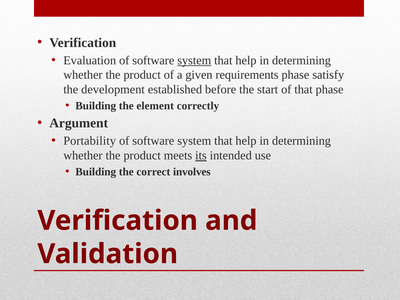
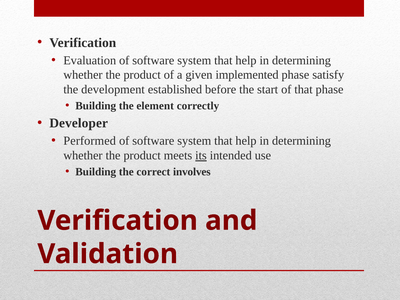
system underline: present -> none (194, 60)
requirements: requirements -> implemented (247, 75)
Argument: Argument -> Developer (79, 123)
Portability: Portability -> Performed (90, 141)
